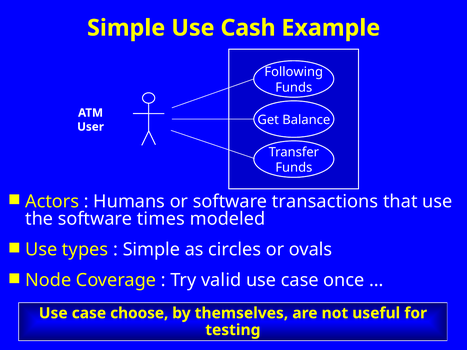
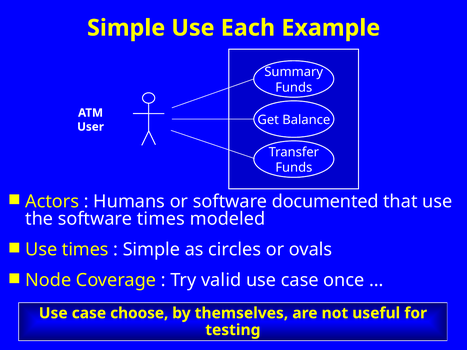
Cash: Cash -> Each (248, 28)
Following: Following -> Summary (294, 72)
transactions: transactions -> documented (325, 202)
Use types: types -> times (85, 250)
